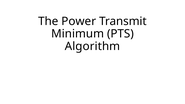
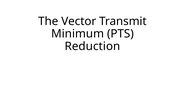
Power: Power -> Vector (79, 21)
Algorithm: Algorithm -> Reduction (92, 46)
